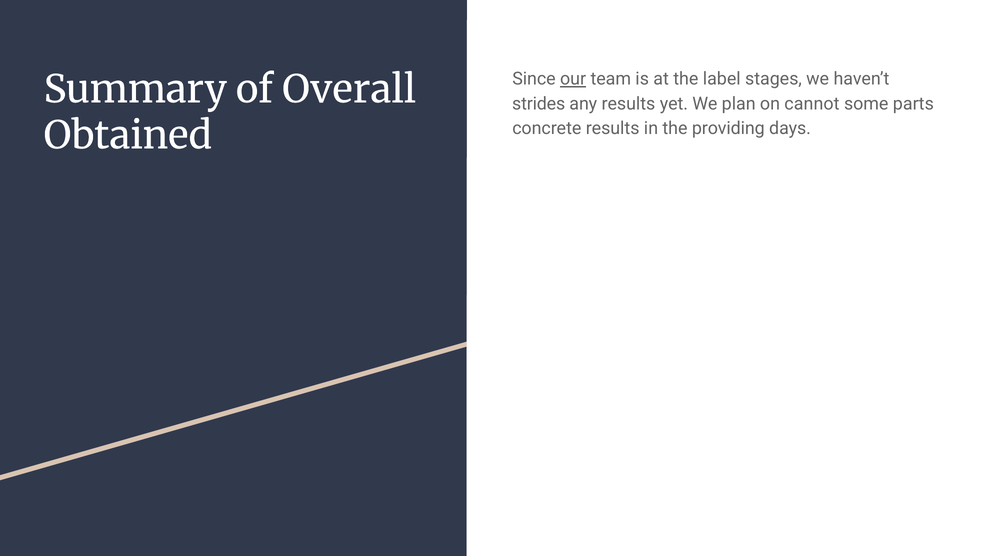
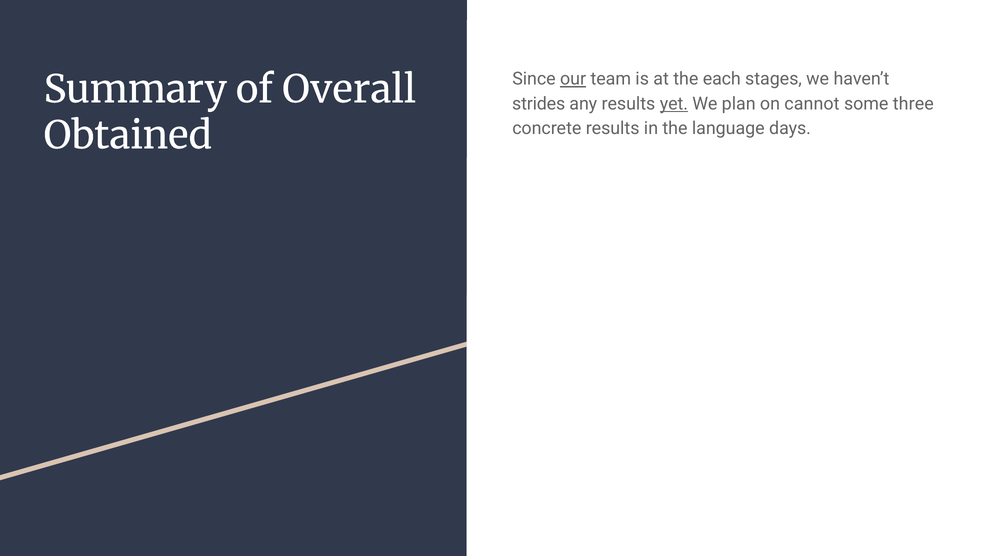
label: label -> each (722, 79)
yet underline: none -> present (674, 104)
parts: parts -> three (913, 104)
providing: providing -> language (728, 128)
